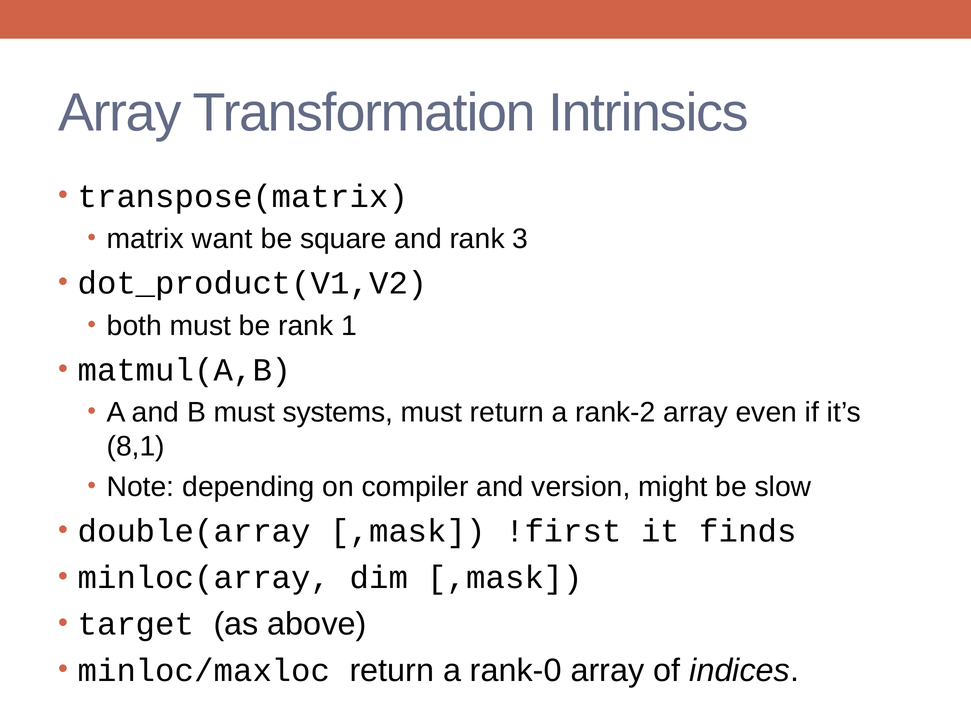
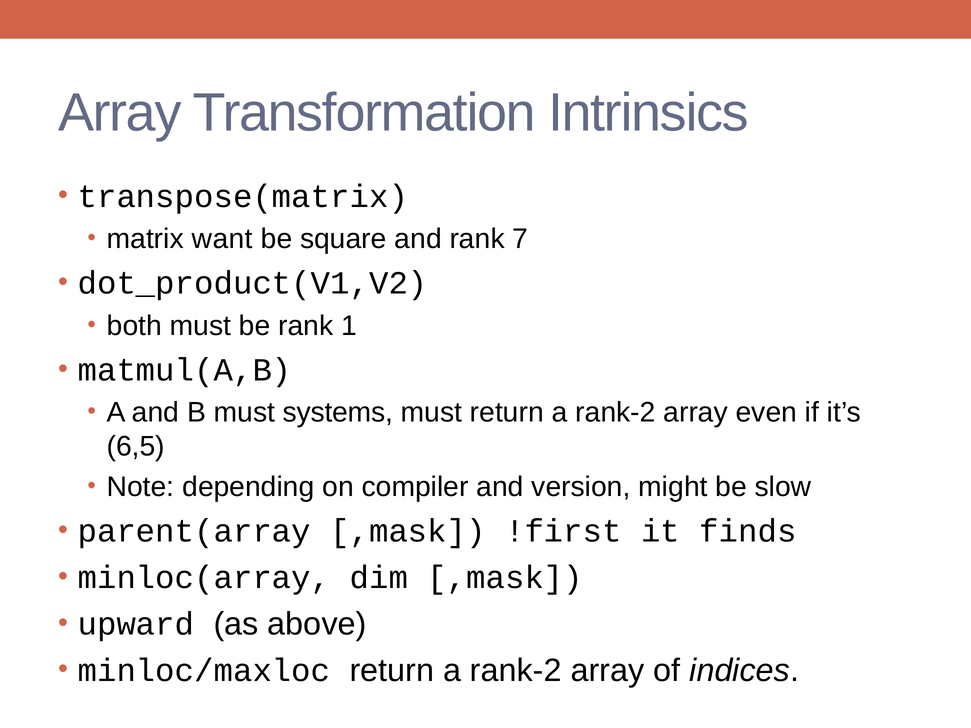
3: 3 -> 7 (520, 239)
8,1: 8,1 -> 6,5 (136, 447)
double(array: double(array -> parent(array (194, 531)
target: target -> upward (136, 624)
minloc/maxloc return a rank-0: rank-0 -> rank-2 (516, 671)
